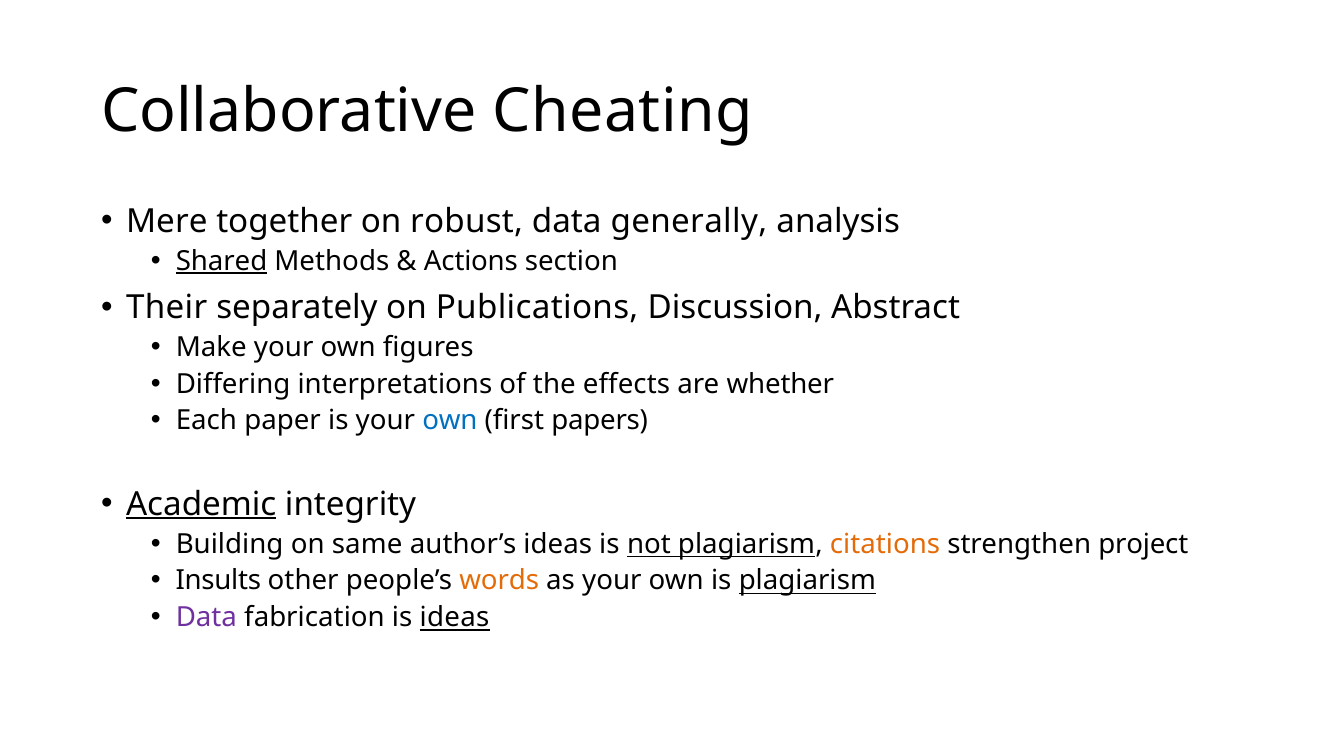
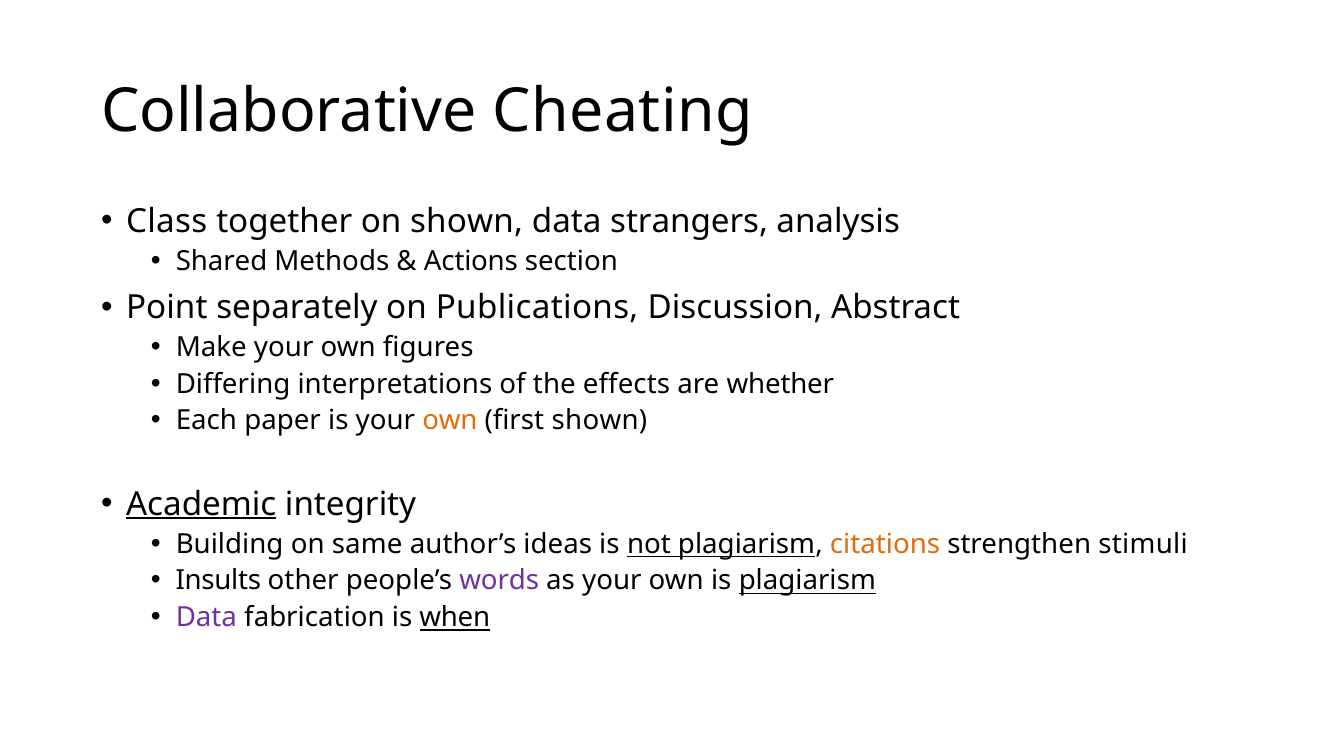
Mere: Mere -> Class (167, 221)
on robust: robust -> shown (467, 221)
generally: generally -> strangers (689, 221)
Shared underline: present -> none (222, 261)
Their: Their -> Point (167, 308)
own colour: blue -> orange (450, 421)
first papers: papers -> shown (599, 421)
project: project -> stimuli (1143, 544)
words colour: orange -> purple (499, 581)
is ideas: ideas -> when (455, 618)
